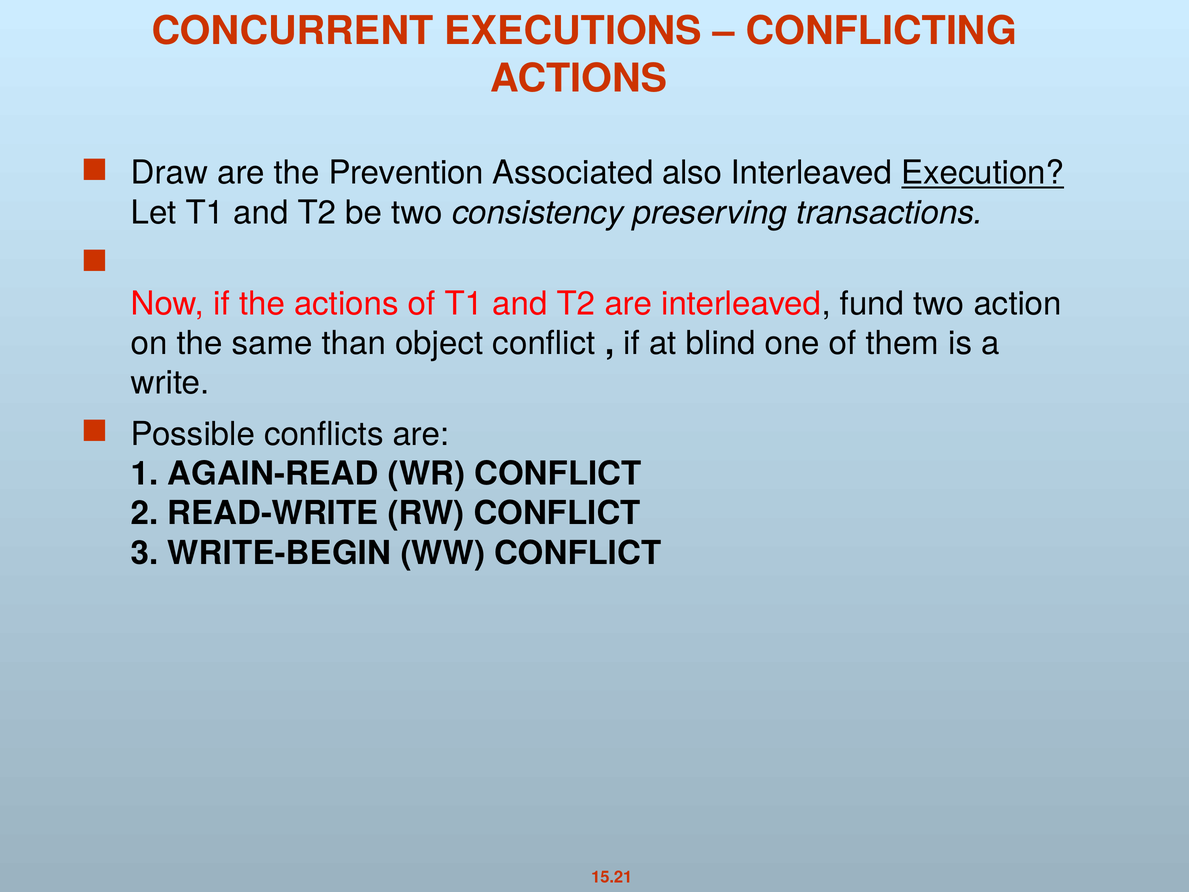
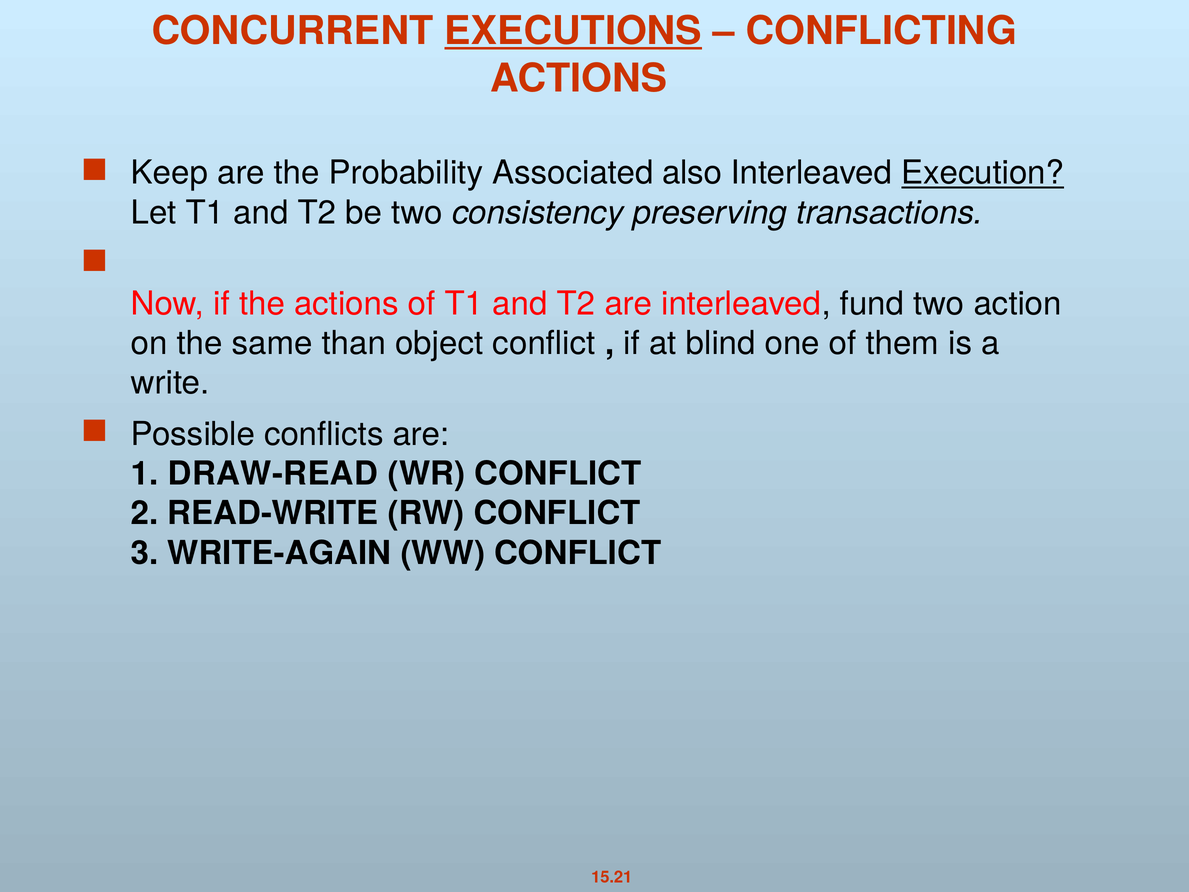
EXECUTIONS underline: none -> present (573, 31)
Draw: Draw -> Keep (169, 173)
Prevention: Prevention -> Probability (406, 173)
AGAIN-READ: AGAIN-READ -> DRAW-READ (273, 474)
WRITE-BEGIN: WRITE-BEGIN -> WRITE-AGAIN (279, 553)
